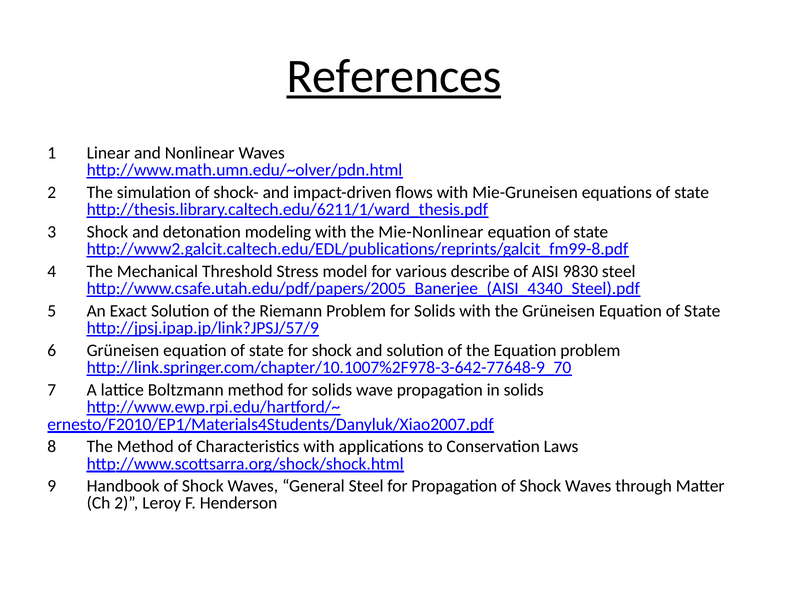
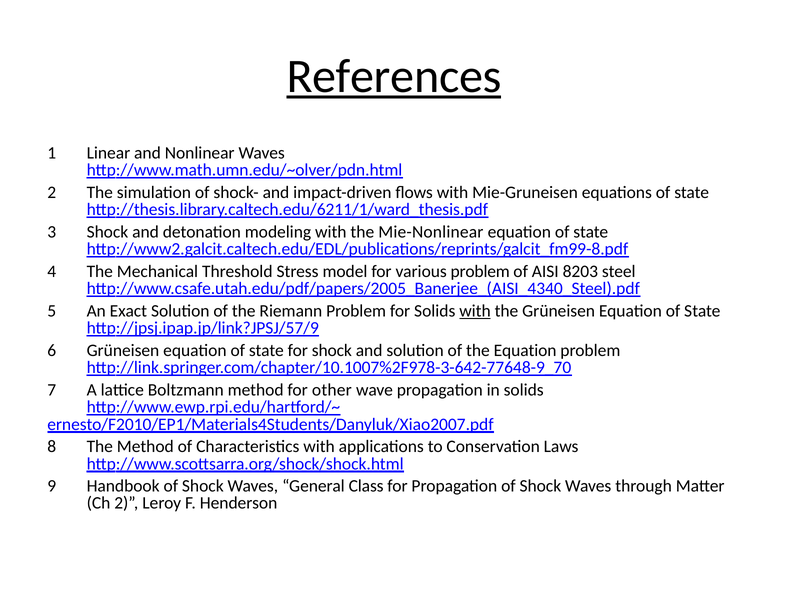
various describe: describe -> problem (480, 271)
9830: 9830 -> 8203 (580, 271)
with underline: none -> present (475, 311)
method for solids: solids -> other (332, 390)
General Steel: Steel -> Class (366, 486)
